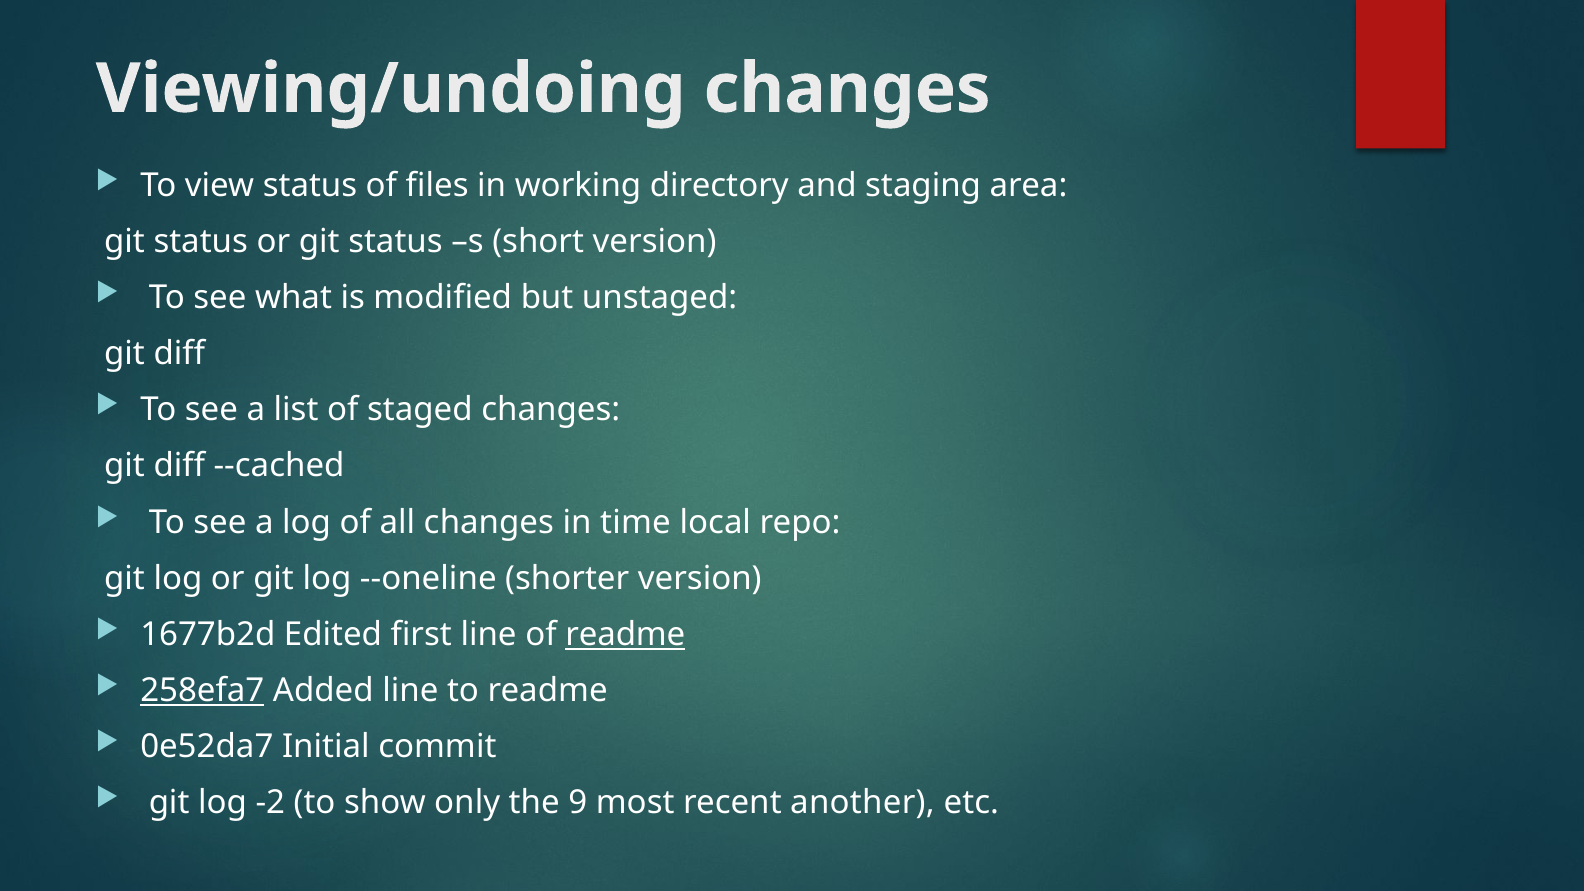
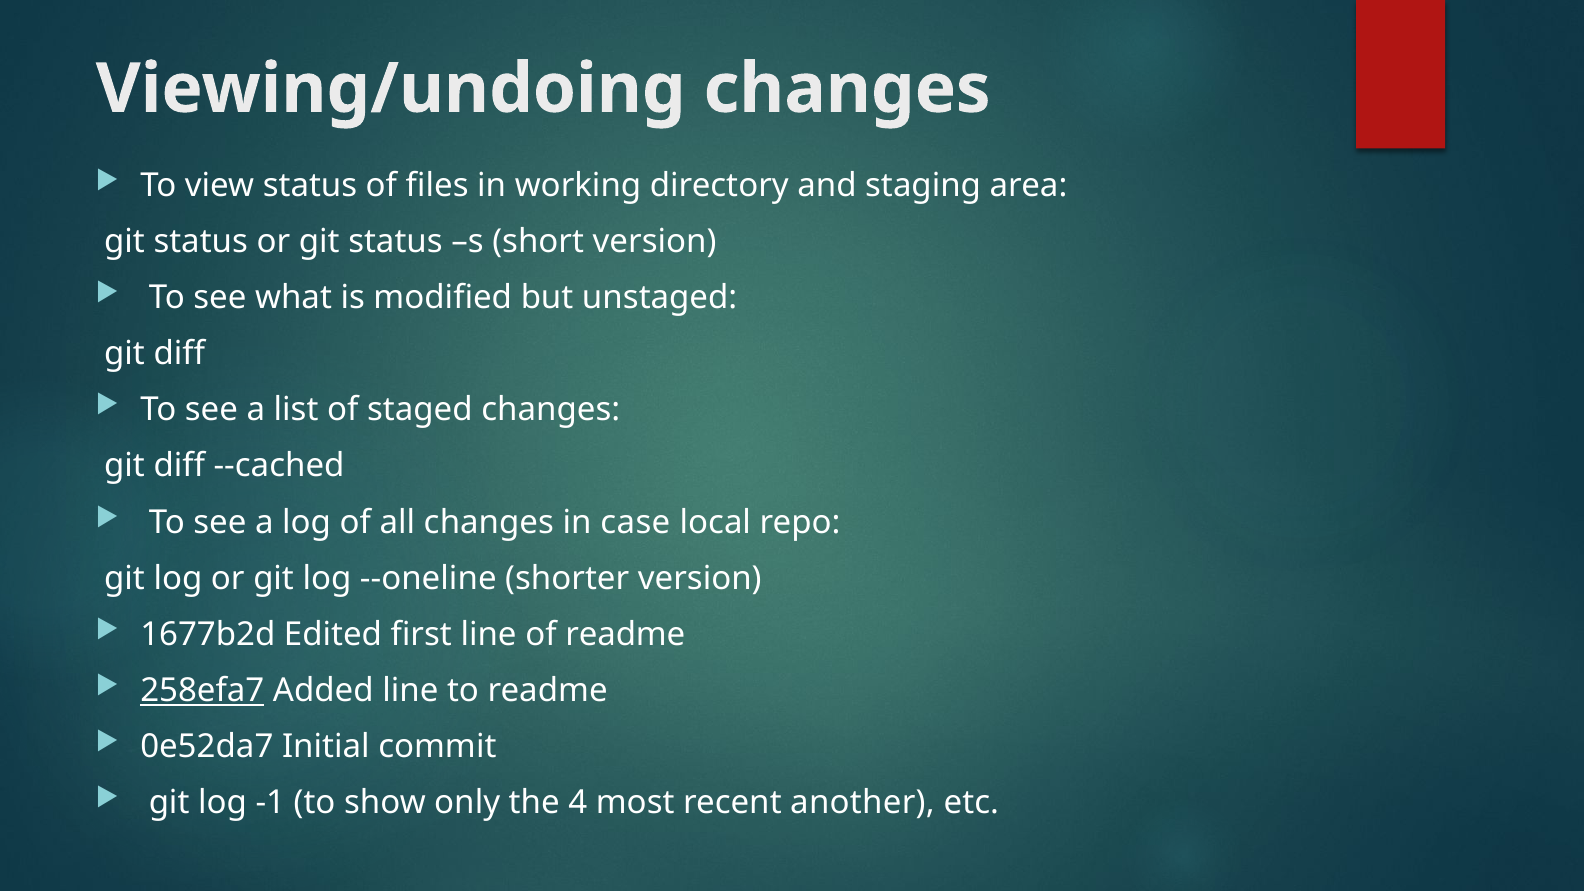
time: time -> case (635, 522)
readme underline: present -> none (625, 635)
-2: -2 -> -1 (270, 803)
9: 9 -> 4 (578, 803)
